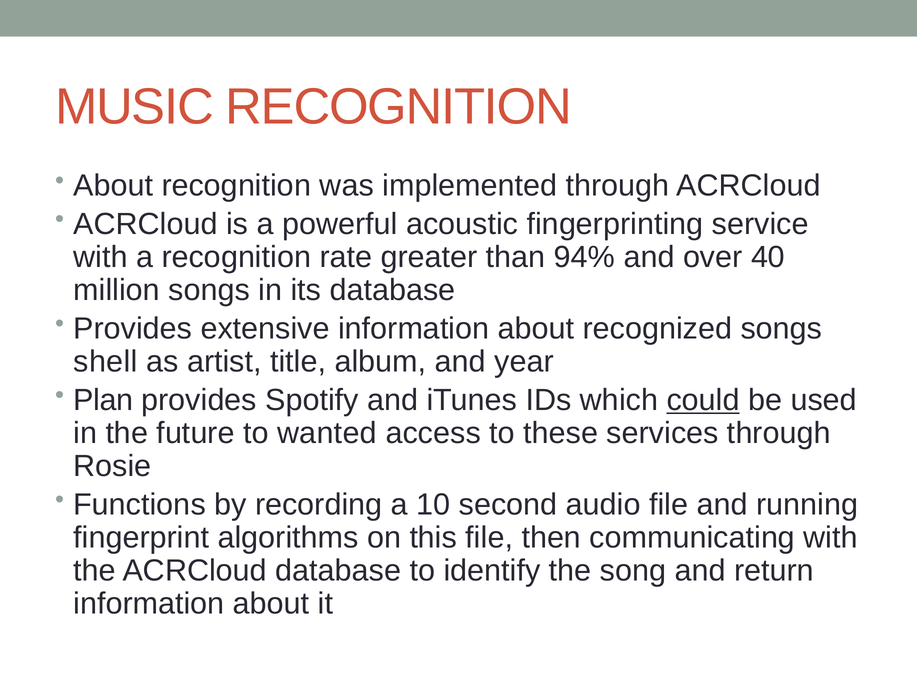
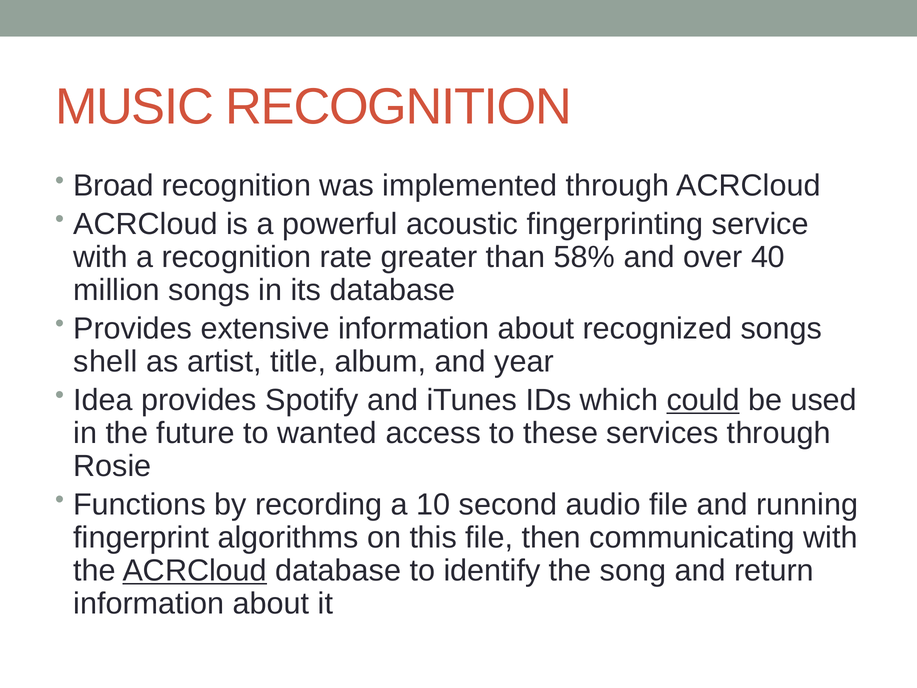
About: About -> Broad (113, 186)
94%: 94% -> 58% (584, 257)
Plan: Plan -> Idea (103, 400)
ACRCloud underline: none -> present (195, 570)
